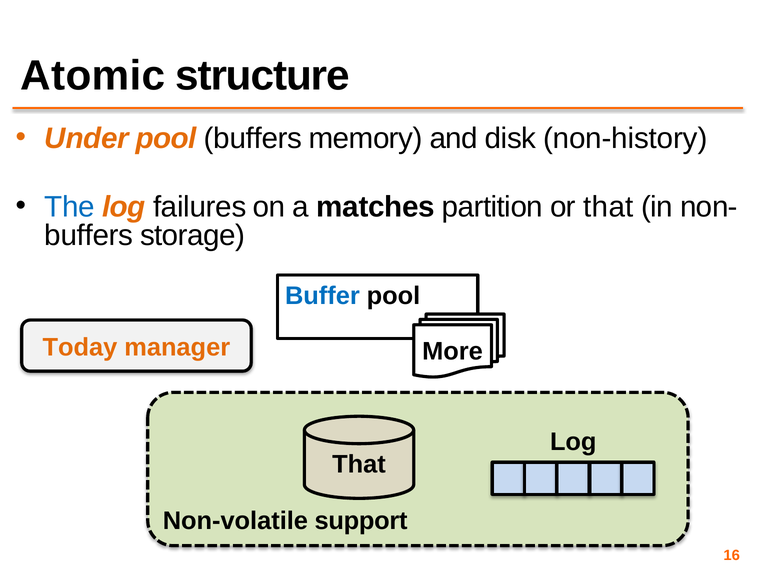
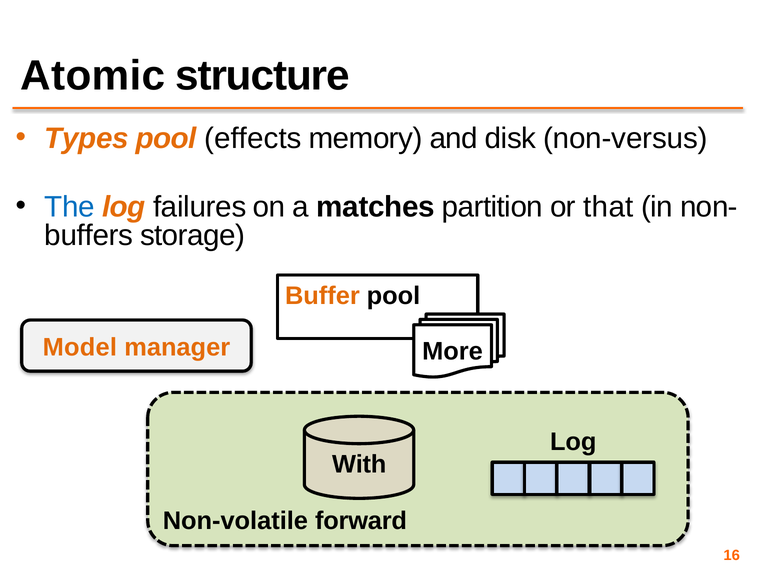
Under: Under -> Types (87, 138)
pool buffers: buffers -> effects (253, 138)
non-history: non-history -> non-versus (625, 138)
Buffer colour: blue -> orange (322, 296)
Today: Today -> Model (80, 348)
That: That -> With (359, 465)
support: support -> forward (361, 521)
